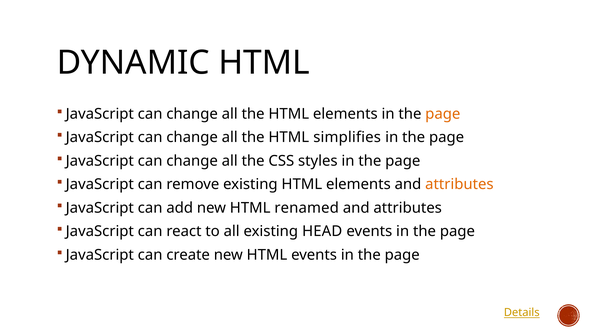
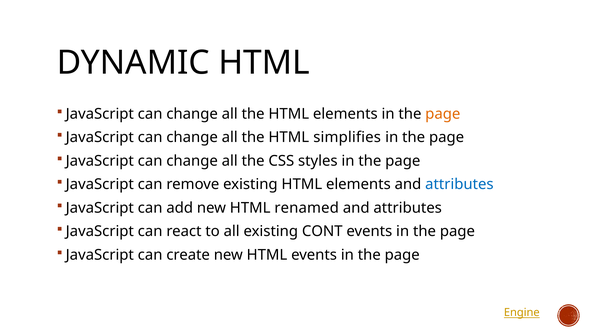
attributes colour: orange -> blue (459, 184)
HEAD: HEAD -> CONT (322, 232)
Details: Details -> Engine (522, 313)
